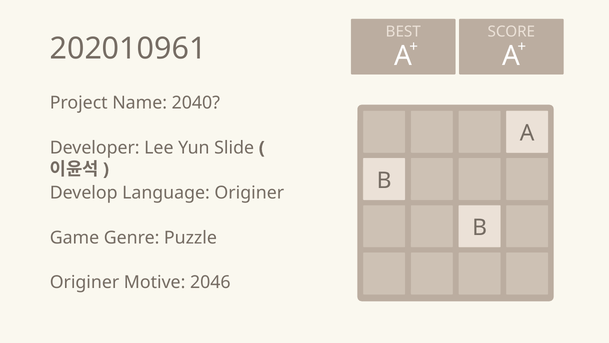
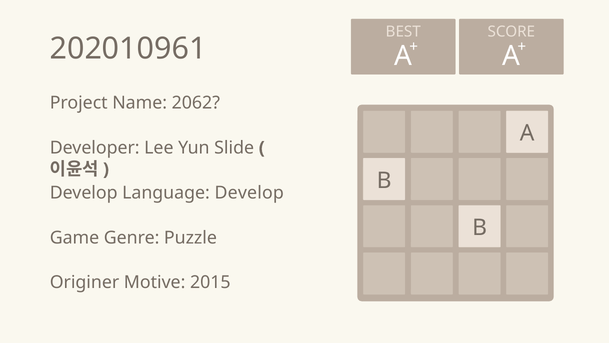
2040: 2040 -> 2062 (196, 103)
Language Originer: Originer -> Develop (249, 193)
2046: 2046 -> 2015 (210, 282)
